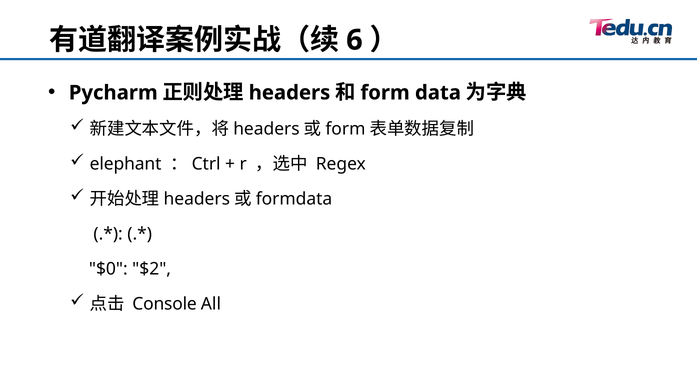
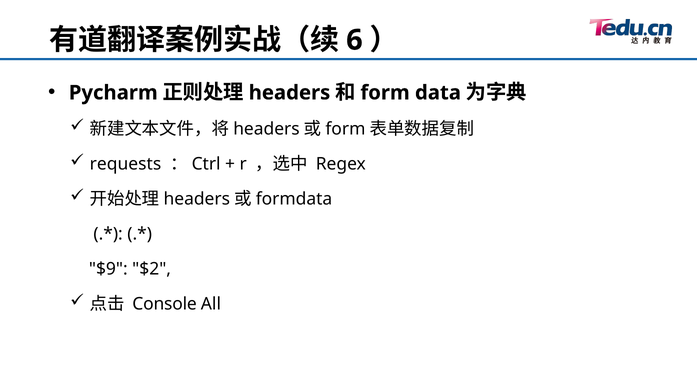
elephant: elephant -> requests (125, 164)
$0: $0 -> $9 (108, 269)
